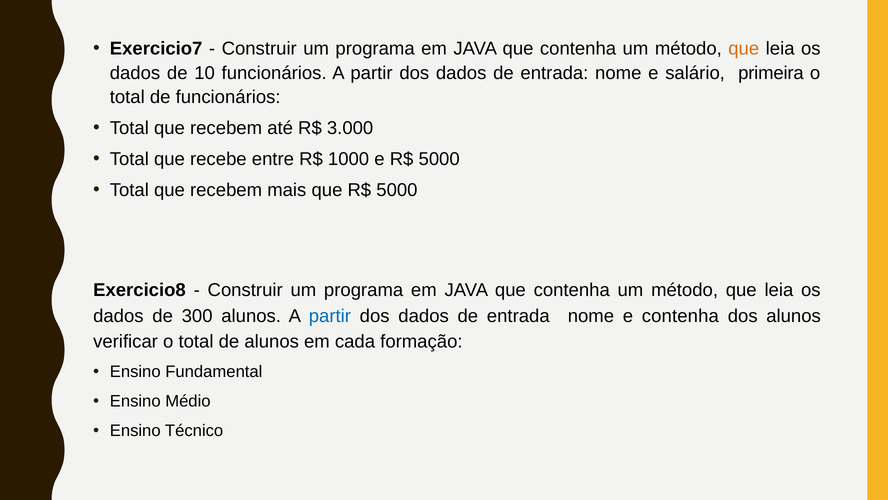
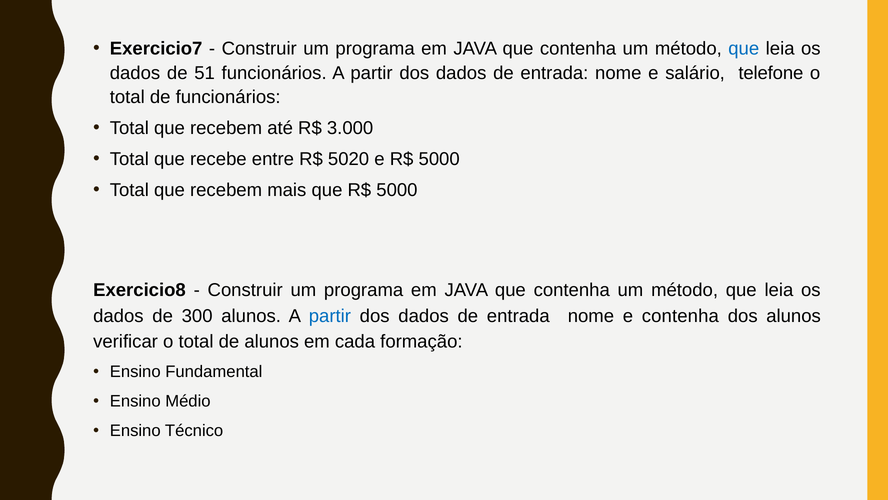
que colour: orange -> blue (744, 48)
10: 10 -> 51 (205, 73)
primeira: primeira -> telefone (771, 73)
1000: 1000 -> 5020 (349, 159)
